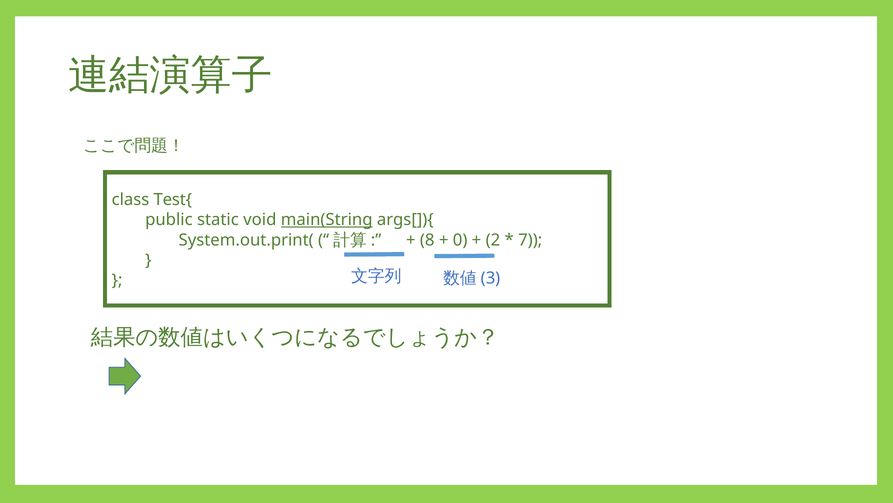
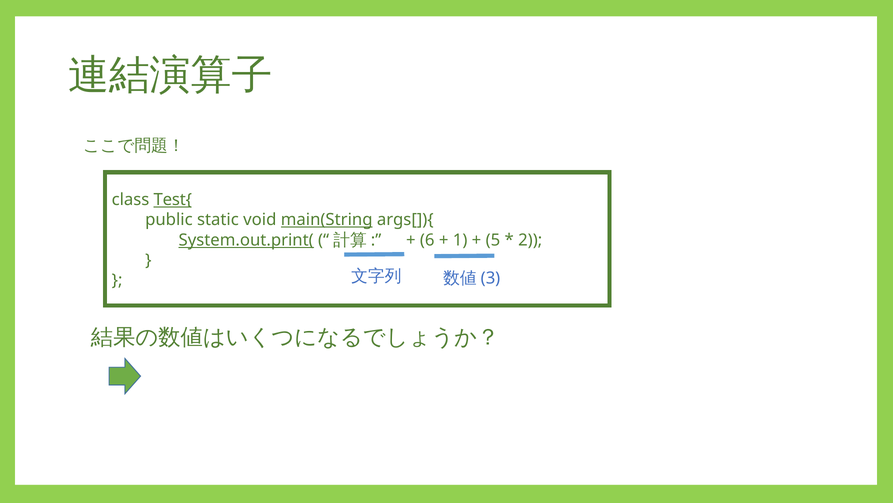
Test{ underline: none -> present (173, 200)
System.out.print( underline: none -> present (246, 240)
8: 8 -> 6 (427, 240)
0: 0 -> 1 (460, 240)
2: 2 -> 5 (493, 240)
7: 7 -> 2 (530, 240)
